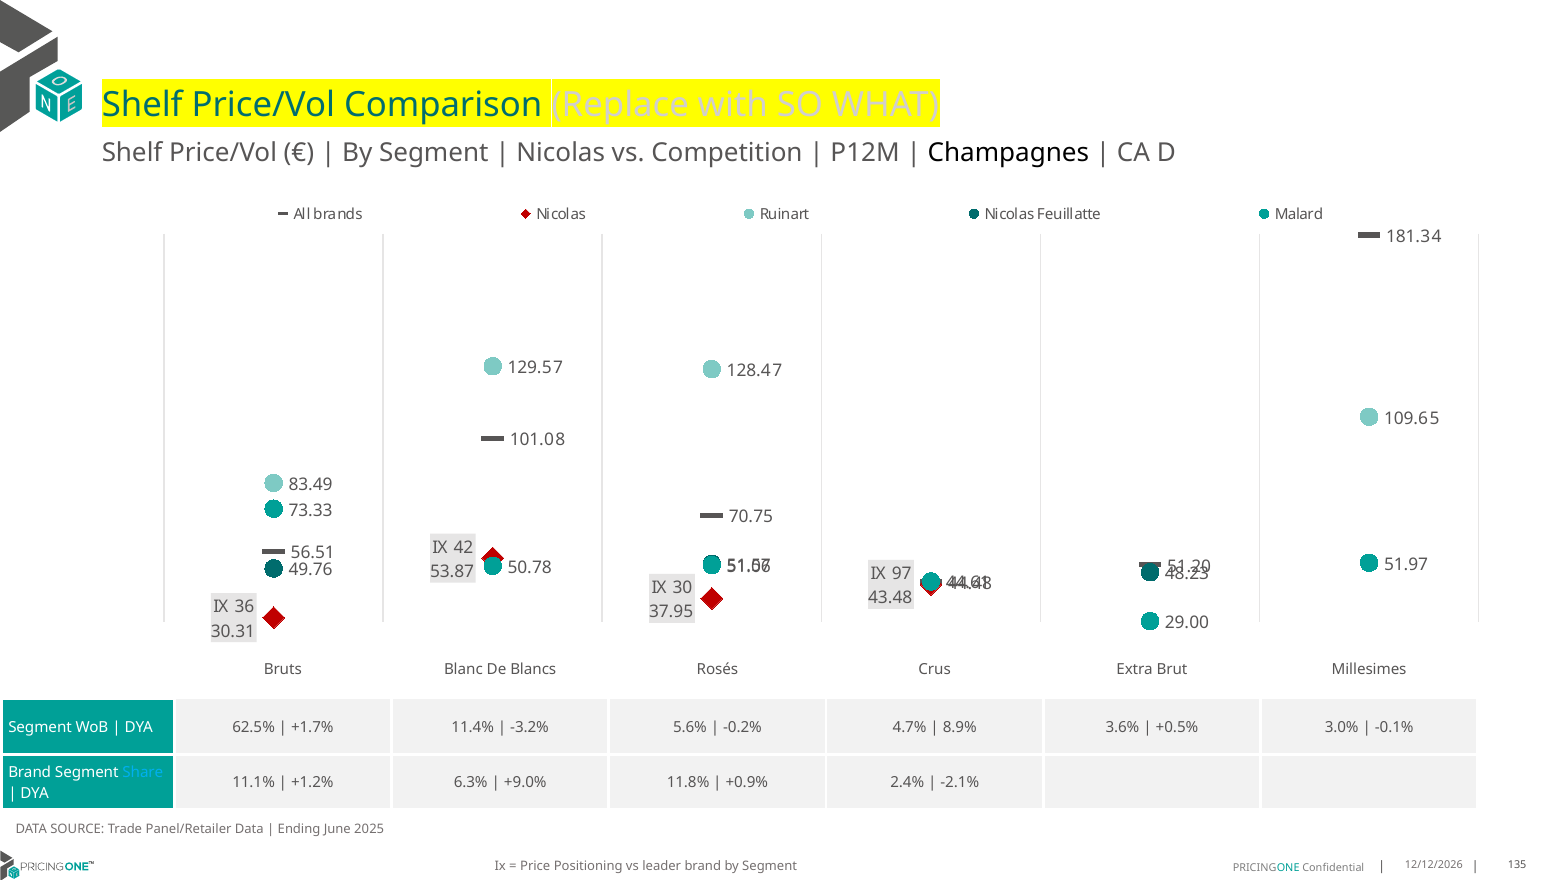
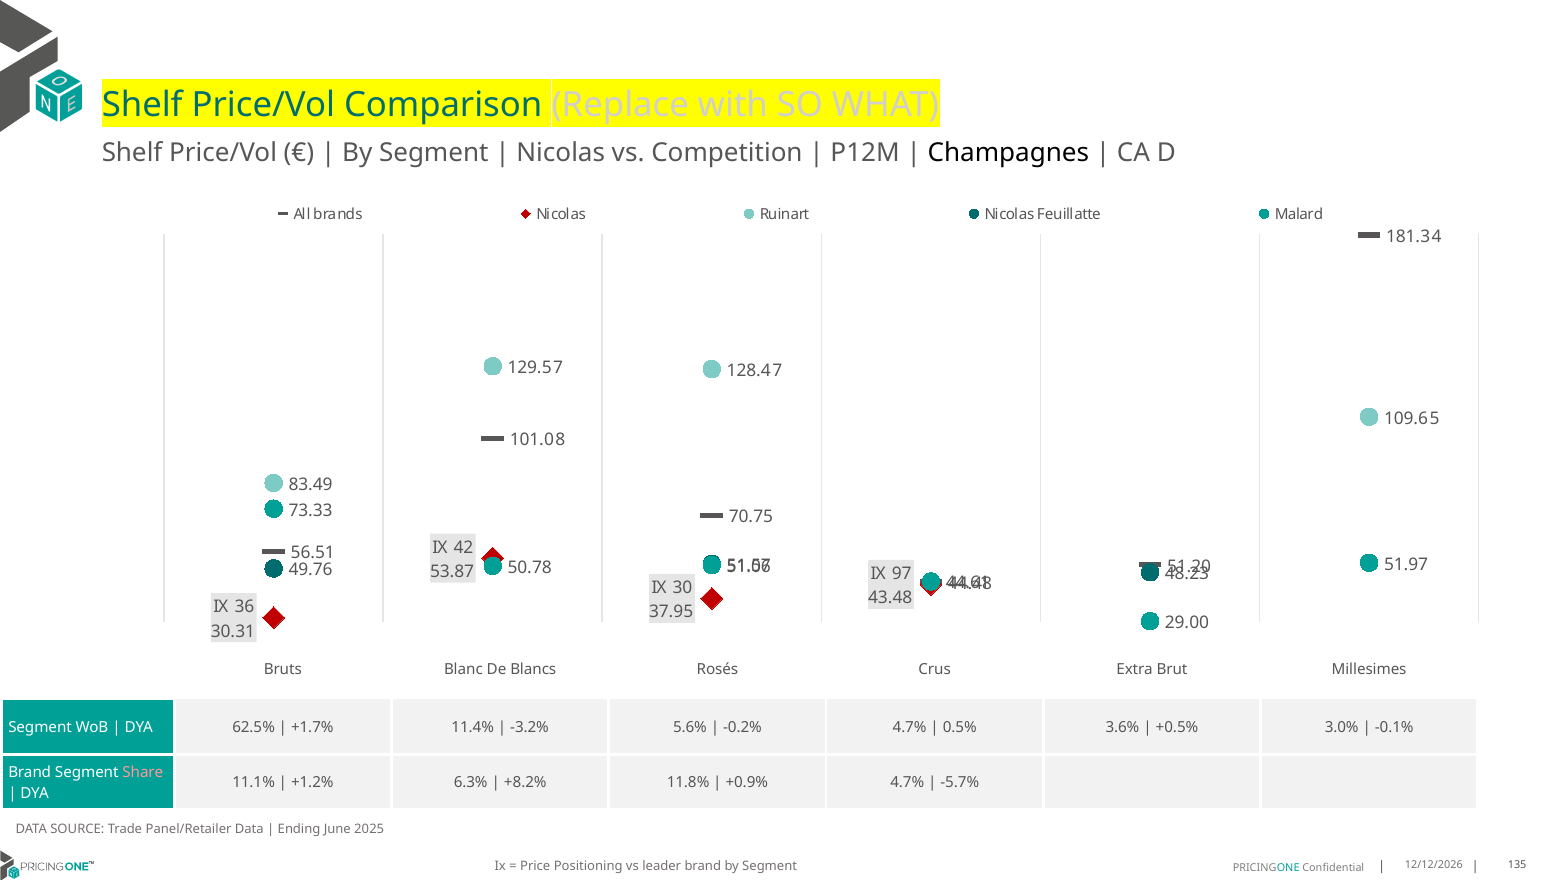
8.9%: 8.9% -> 0.5% (960, 728)
Share colour: light blue -> pink (143, 773)
+9.0%: +9.0% -> +8.2% (525, 783)
+0.9% 2.4%: 2.4% -> 4.7% (907, 783)
-2.1%: -2.1% -> -5.7% (960, 783)
